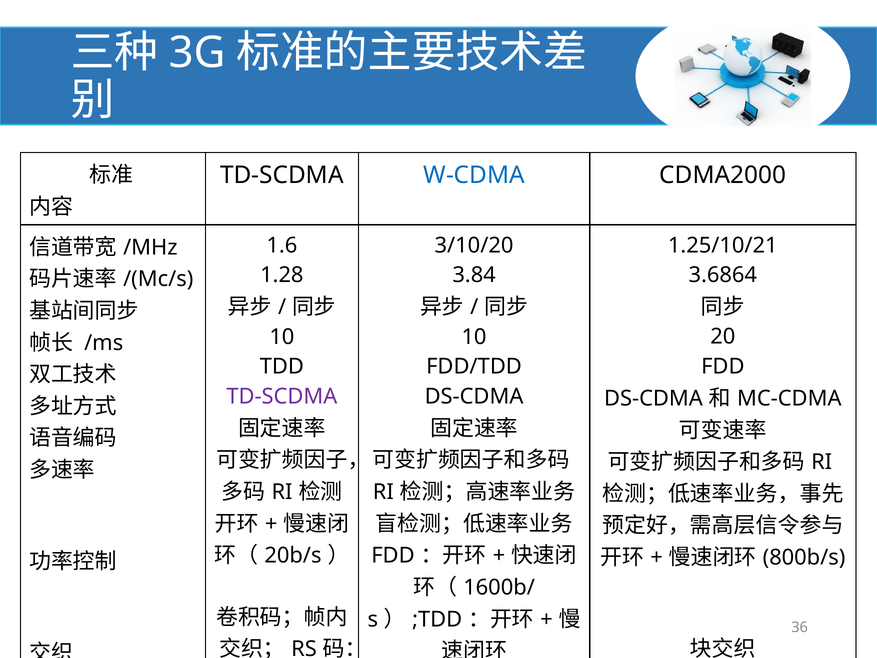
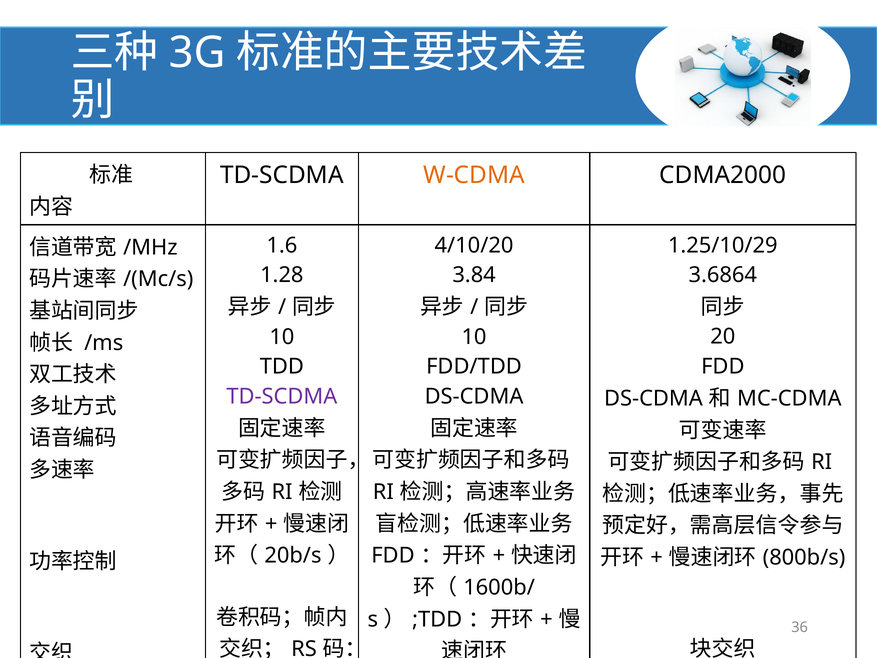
W-CDMA colour: blue -> orange (474, 175)
3/10/20: 3/10/20 -> 4/10/20 (474, 245)
1.25/10/21: 1.25/10/21 -> 1.25/10/29 (723, 245)
